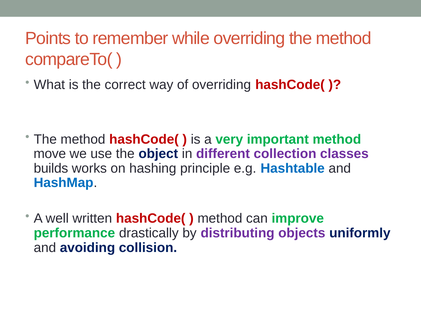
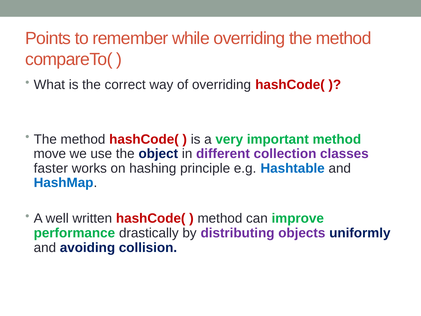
builds: builds -> faster (51, 168)
